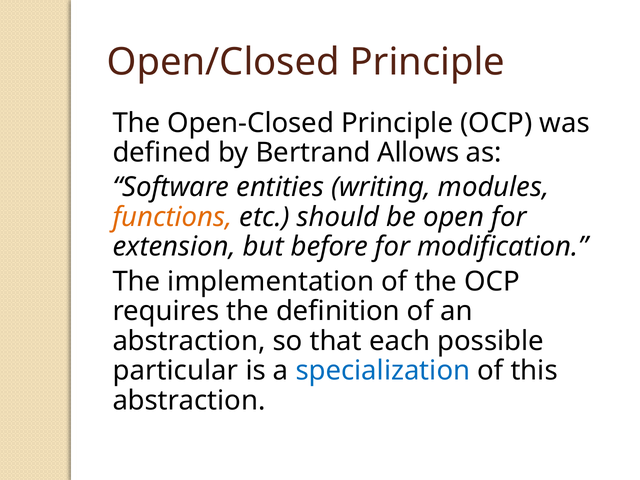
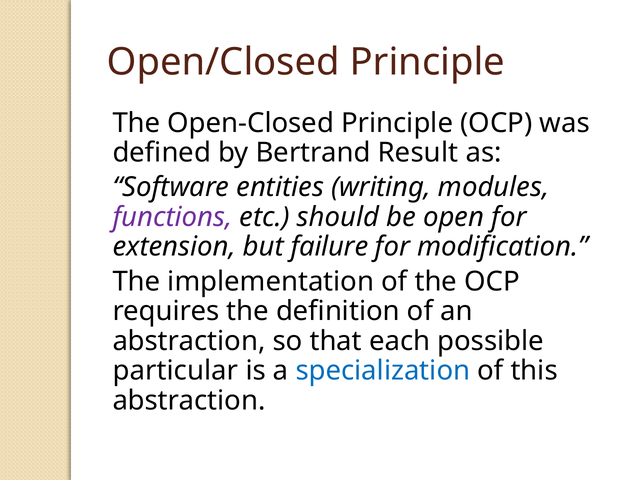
Allows: Allows -> Result (418, 153)
functions colour: orange -> purple (172, 217)
before: before -> failure (330, 247)
